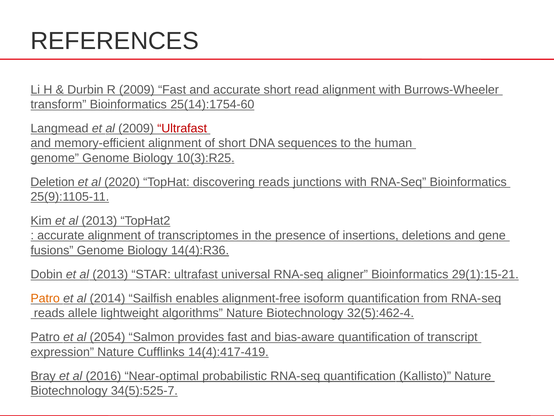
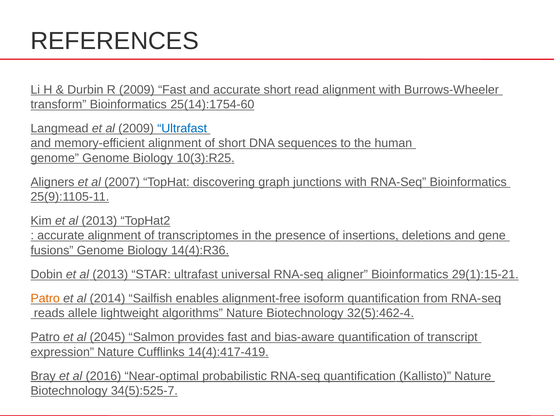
Ultrafast colour: red -> blue (182, 128)
Deletion: Deletion -> Aligners (53, 182)
2020: 2020 -> 2007 (122, 182)
discovering reads: reads -> graph (274, 182)
2054: 2054 -> 2045 (108, 337)
